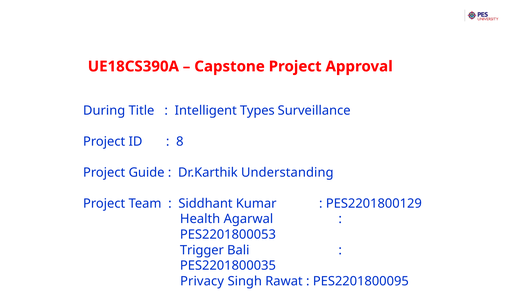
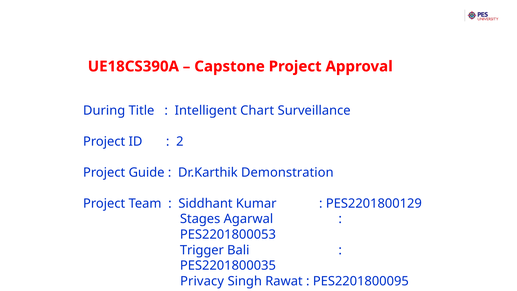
Types: Types -> Chart (257, 110)
8: 8 -> 2 (180, 141)
Understanding: Understanding -> Demonstration (287, 172)
Health: Health -> Stages (200, 219)
